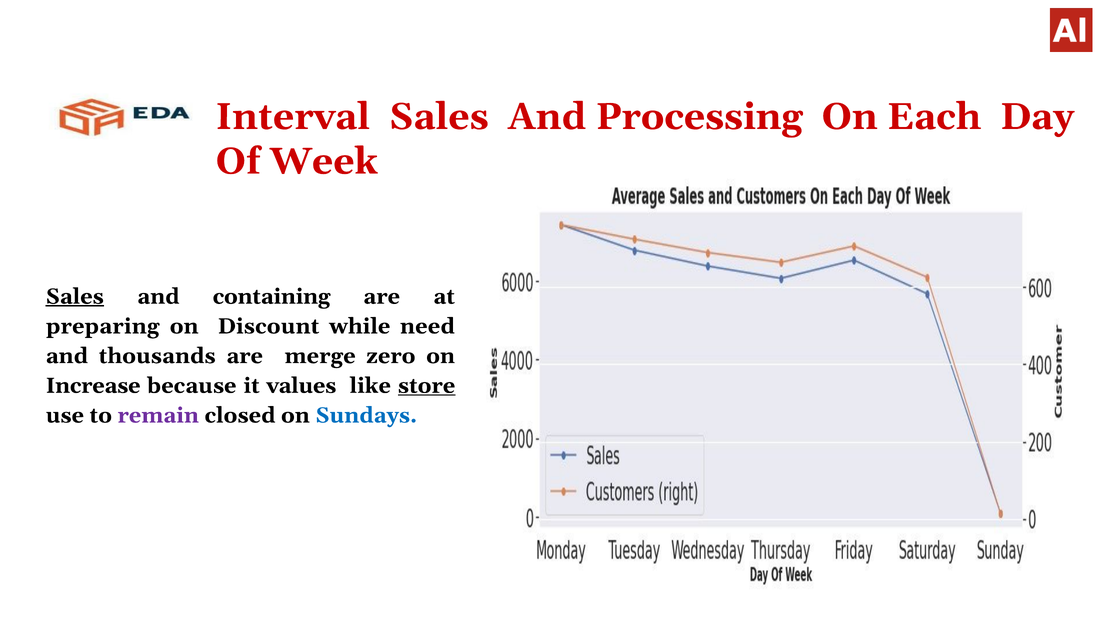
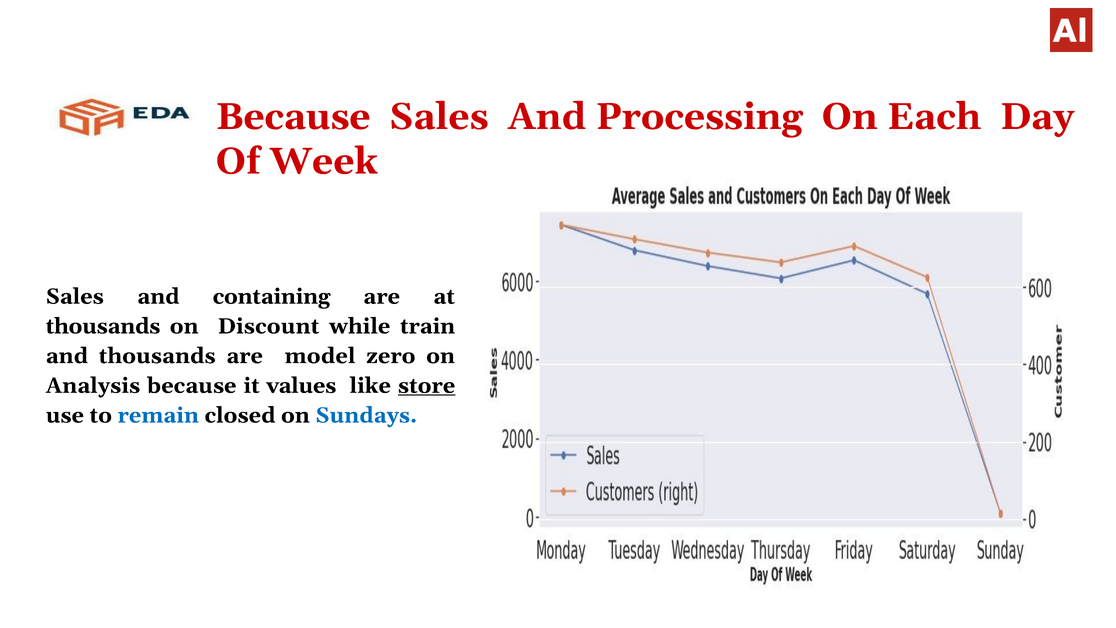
Interval: Interval -> Because (293, 117)
Sales underline: present -> none (75, 296)
preparing: preparing -> thousands (103, 326)
need: need -> train (428, 326)
merge: merge -> model (320, 356)
Increase: Increase -> Analysis (93, 386)
remain colour: purple -> blue (158, 415)
